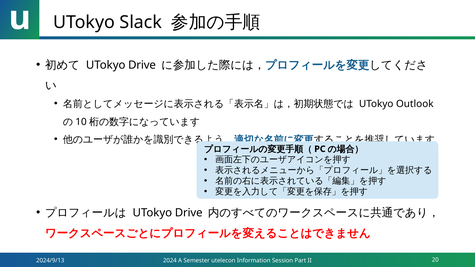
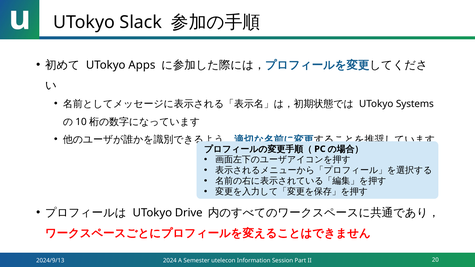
Drive: Drive -> Apps (142, 65)
Outlook: Outlook -> Systems (415, 104)
